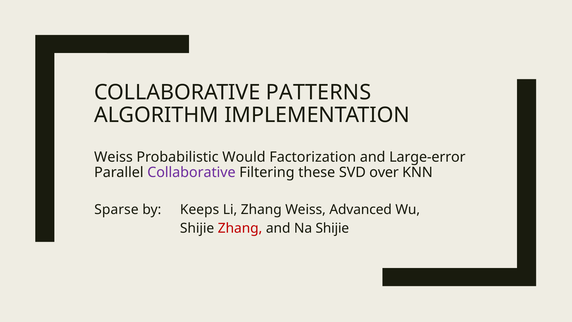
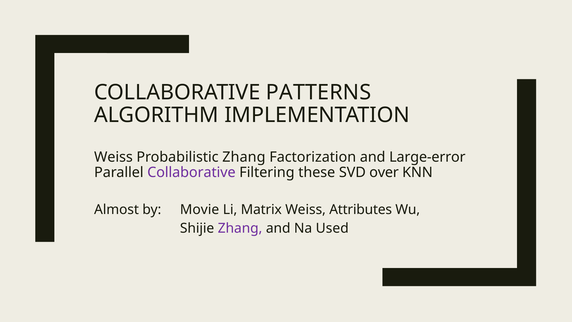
Probabilistic Would: Would -> Zhang (244, 157)
Sparse: Sparse -> Almost (117, 210)
Keeps: Keeps -> Movie (200, 210)
Li Zhang: Zhang -> Matrix (261, 210)
Advanced: Advanced -> Attributes (361, 210)
Zhang colour: red -> purple (240, 228)
Na Shijie: Shijie -> Used (332, 228)
